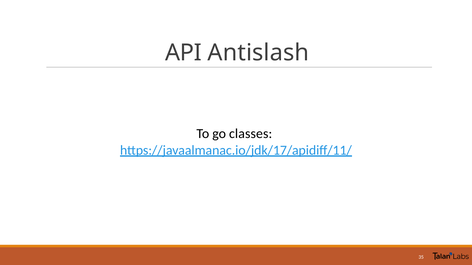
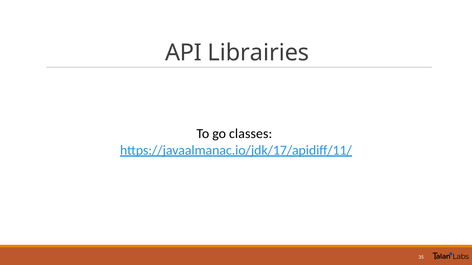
Antislash: Antislash -> Librairies (258, 53)
